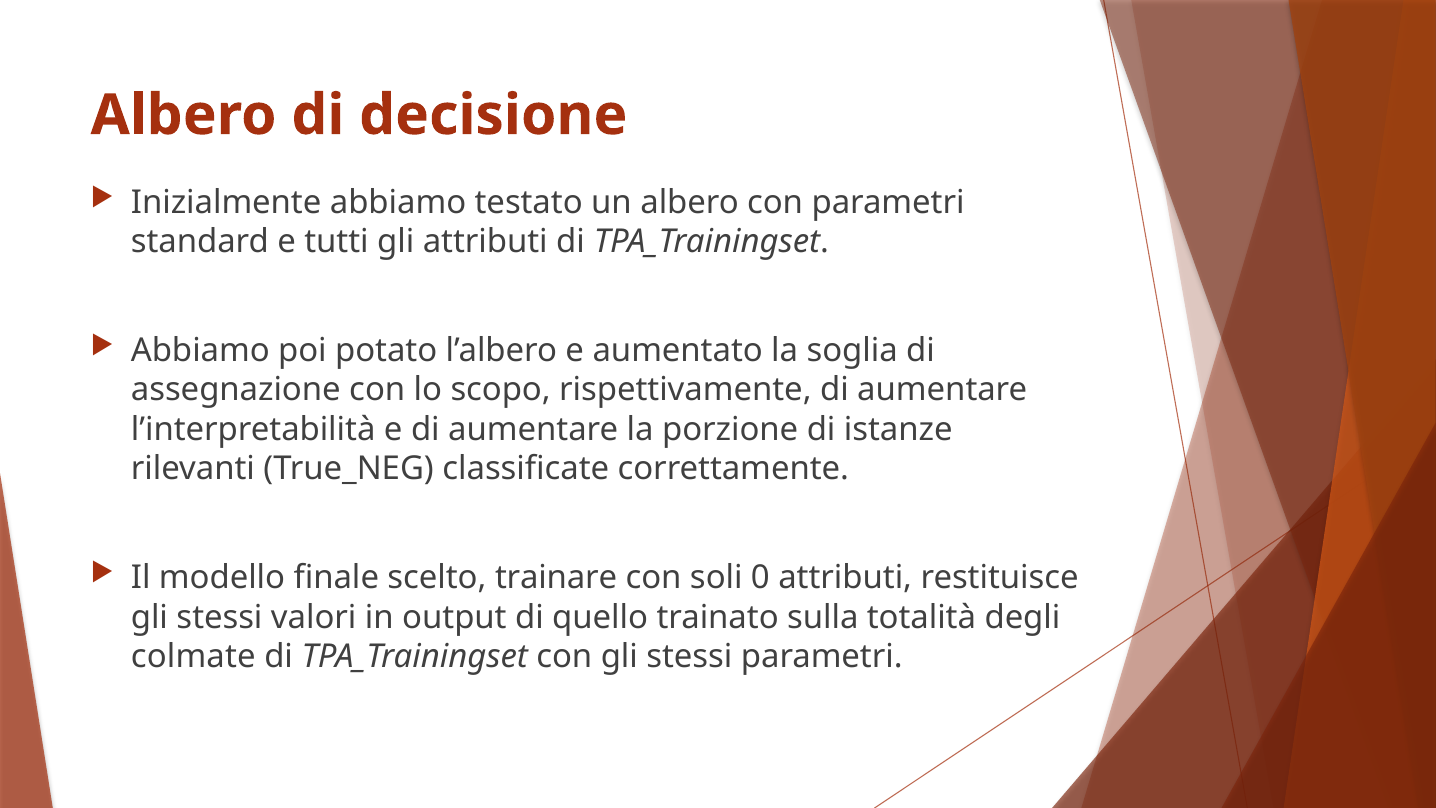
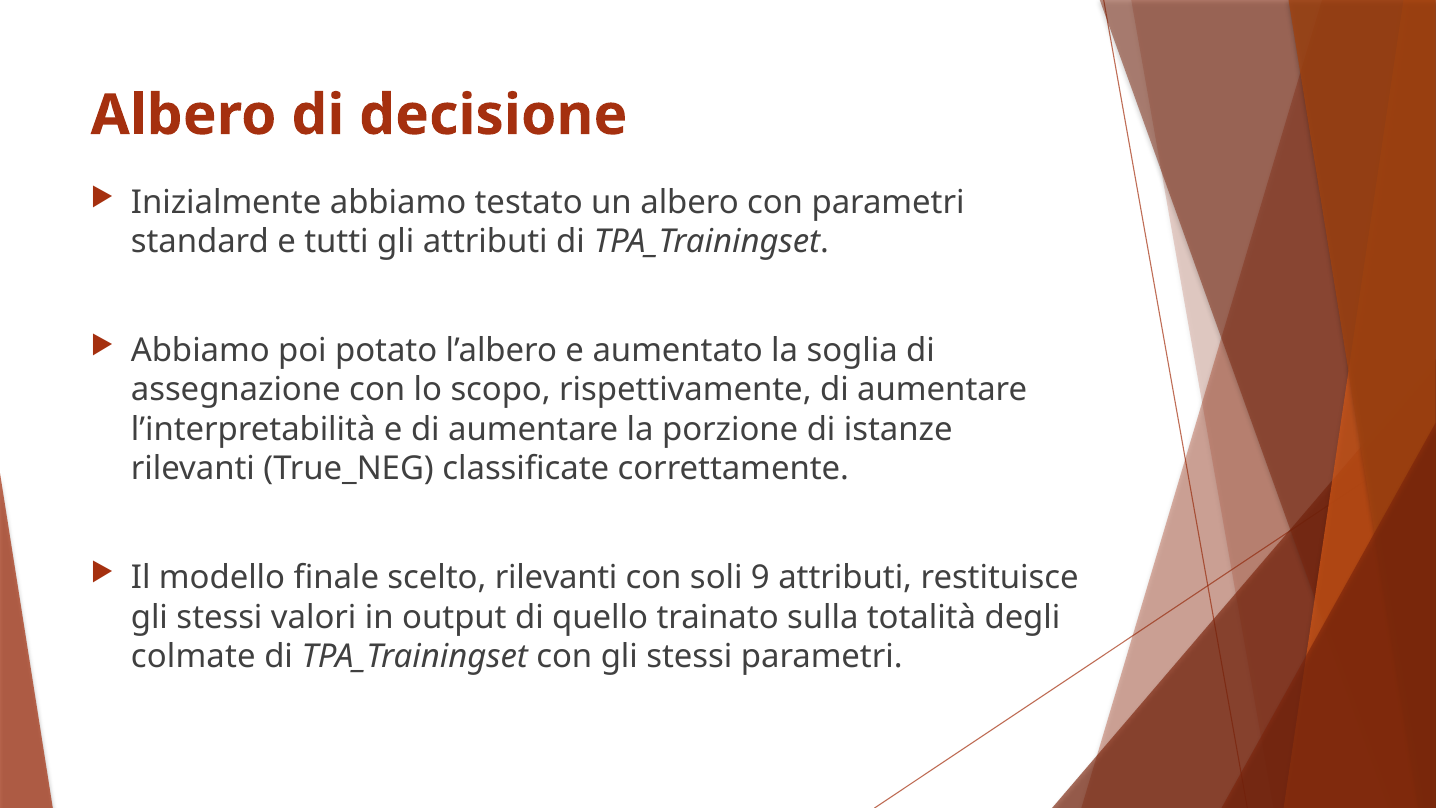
scelto trainare: trainare -> rilevanti (556, 578)
0: 0 -> 9 (760, 578)
